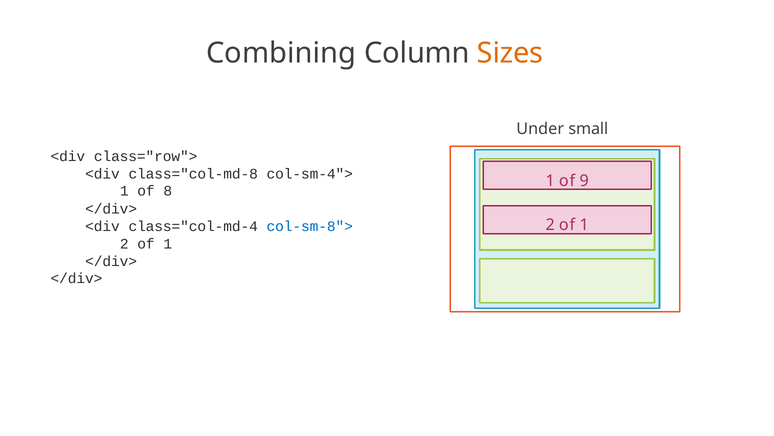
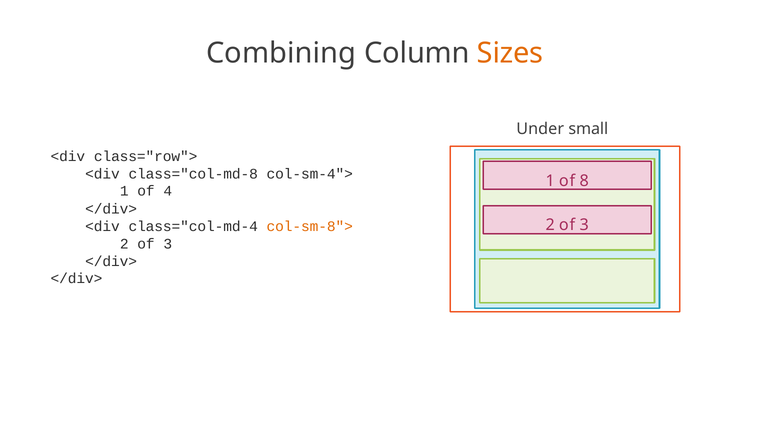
9: 9 -> 8 (584, 180)
8: 8 -> 4 (168, 191)
1: 1 -> 3 (584, 225)
col-sm-8"> colour: blue -> orange (310, 226)
1: 1 -> 3 (168, 243)
